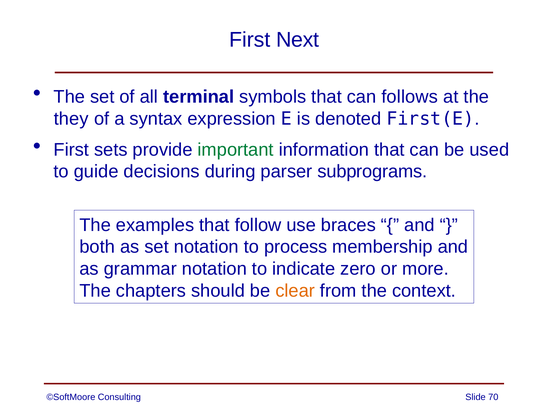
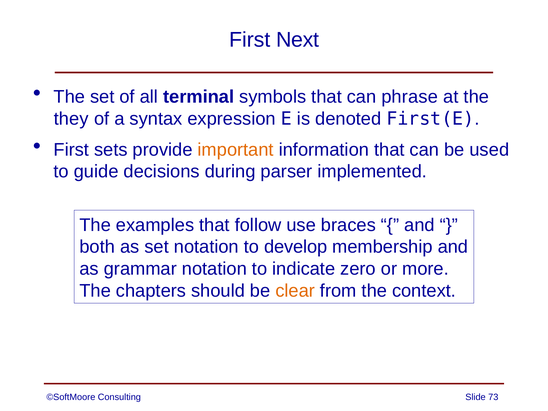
follows: follows -> phrase (410, 97)
important colour: green -> orange (236, 150)
subprograms: subprograms -> implemented (372, 172)
process: process -> develop (296, 247)
70: 70 -> 73 (493, 397)
